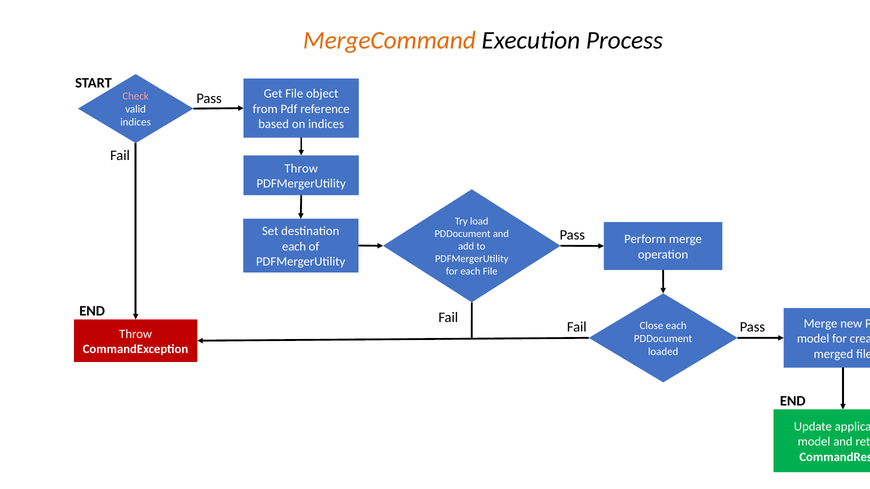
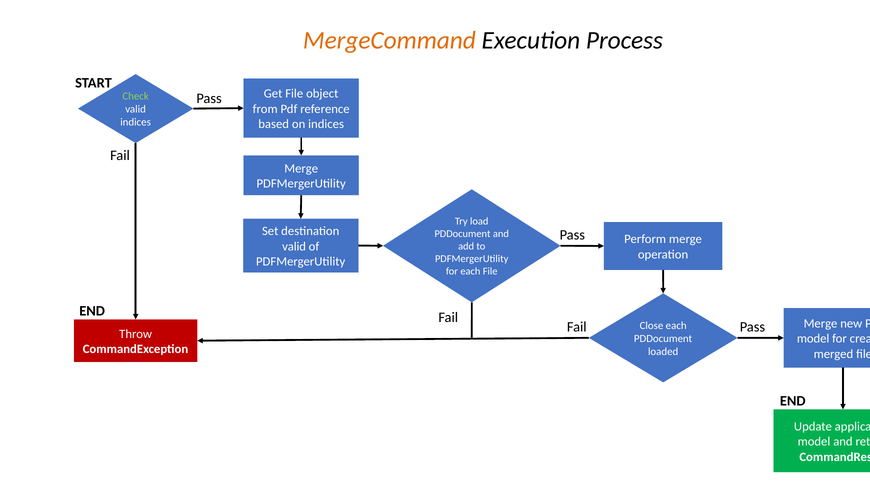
Check colour: pink -> light green (136, 96)
Throw: Throw -> Merge (301, 169)
each: each -> valid (294, 247)
